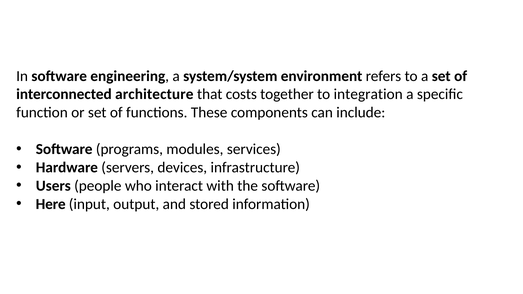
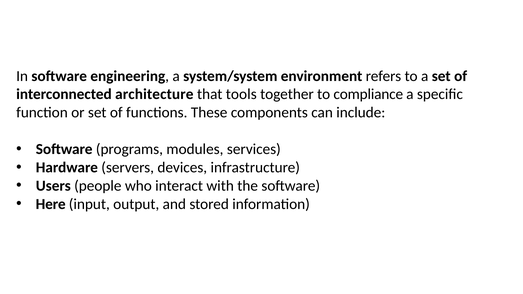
costs: costs -> tools (241, 94)
integration: integration -> compliance (368, 94)
